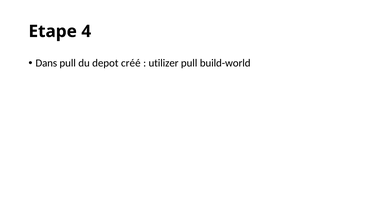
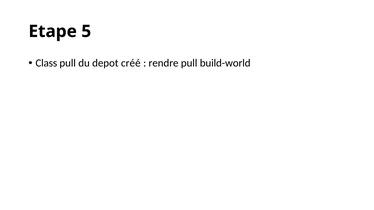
4: 4 -> 5 (86, 31)
Dans: Dans -> Class (46, 63)
utilizer: utilizer -> rendre (164, 63)
